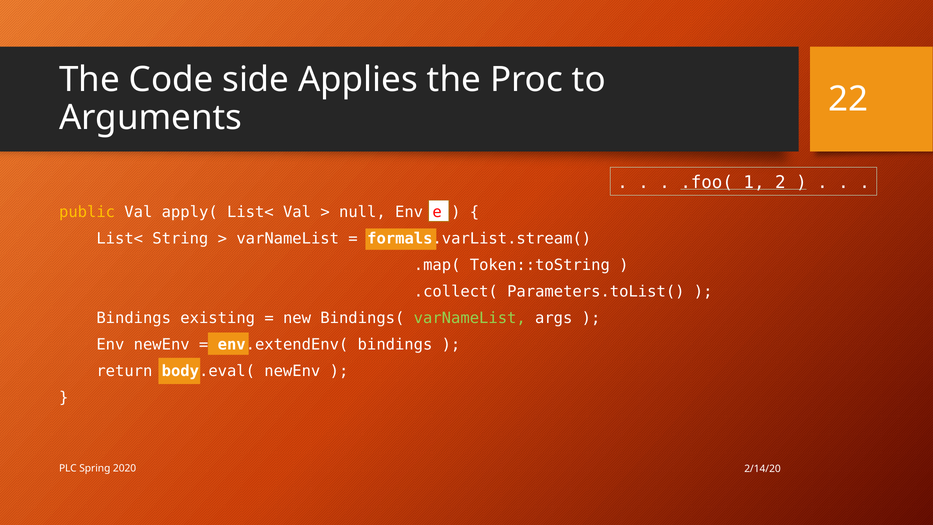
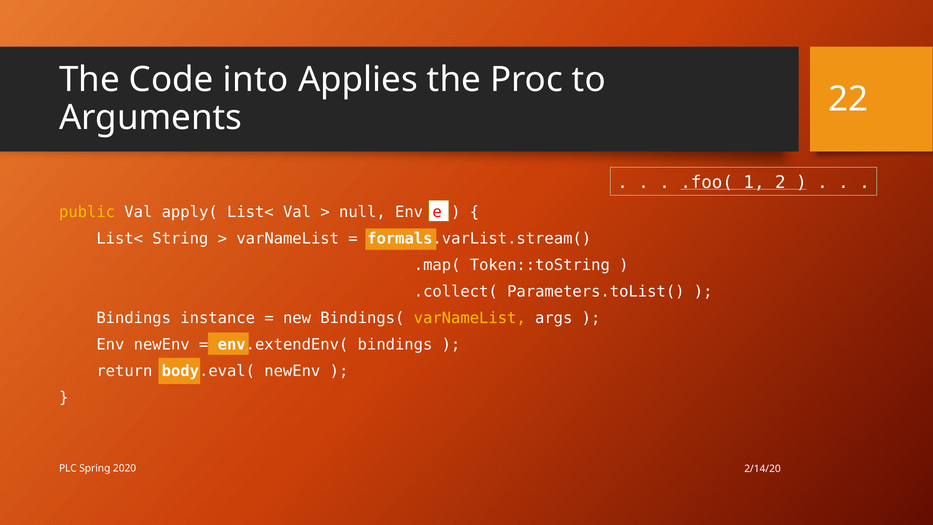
side: side -> into (256, 80)
existing: existing -> instance (218, 318)
varNameList colour: light green -> yellow (470, 318)
